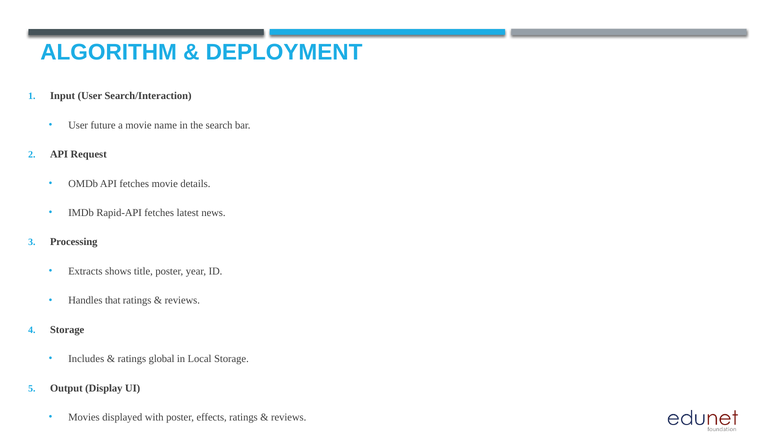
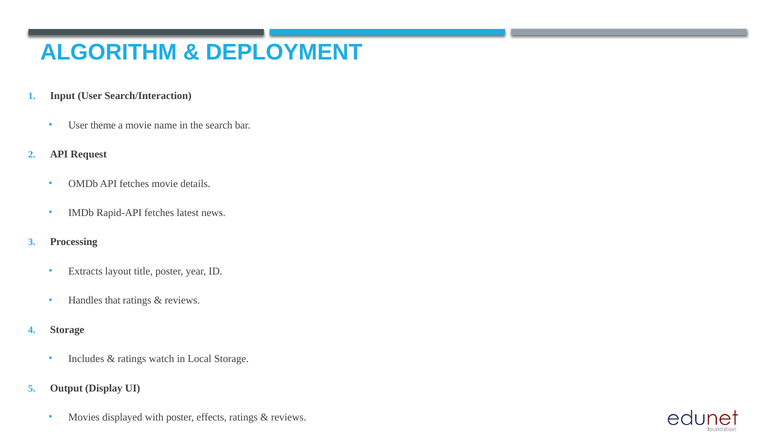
future: future -> theme (103, 125)
shows: shows -> layout (118, 271)
global: global -> watch (161, 359)
